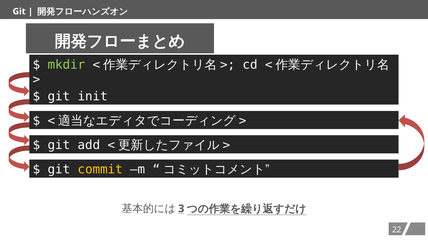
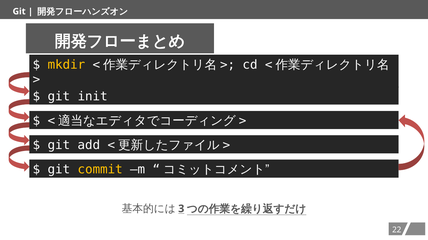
mkdir colour: light green -> yellow (66, 65)
